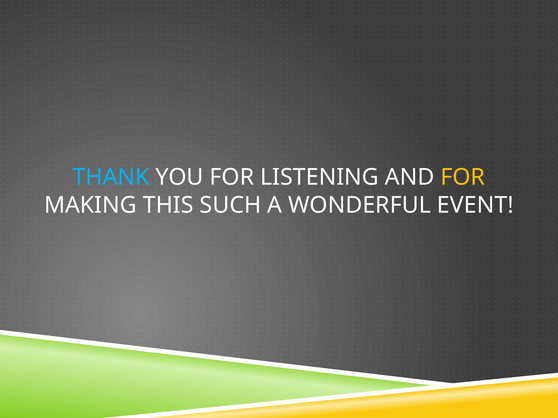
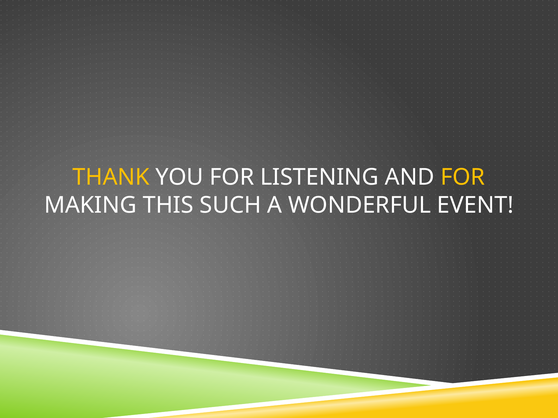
THANK colour: light blue -> yellow (111, 177)
